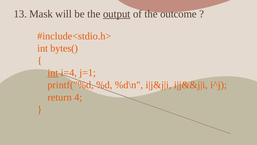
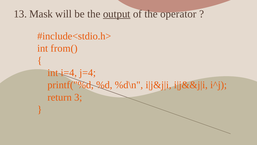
outcome: outcome -> operator (178, 14)
bytes(: bytes( -> from( (64, 48)
int underline: present -> none (53, 73)
j=1: j=1 -> j=4 (88, 73)
4: 4 -> 3 (78, 97)
